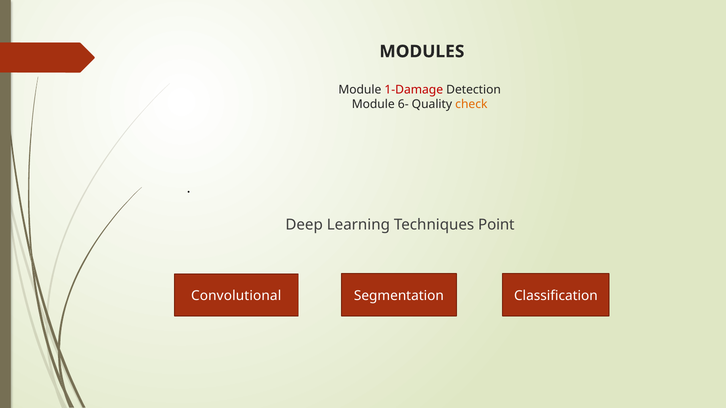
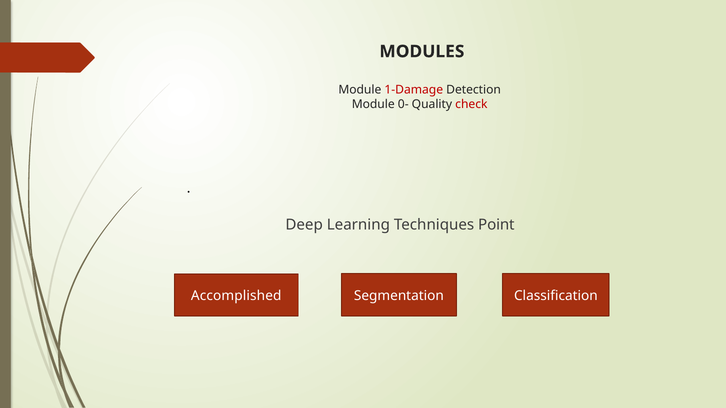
6-: 6- -> 0- (403, 104)
check colour: orange -> red (471, 104)
Convolutional: Convolutional -> Accomplished (236, 296)
